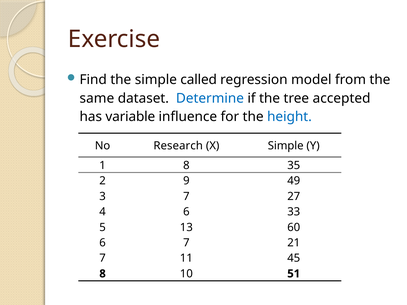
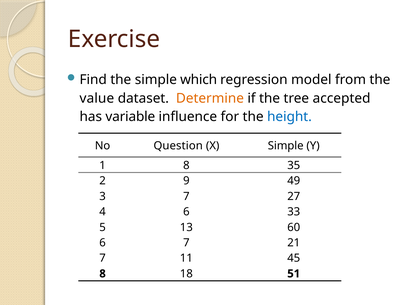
called: called -> which (199, 80)
same: same -> value (97, 98)
Determine colour: blue -> orange (210, 98)
Research: Research -> Question (178, 146)
10: 10 -> 18 (186, 274)
